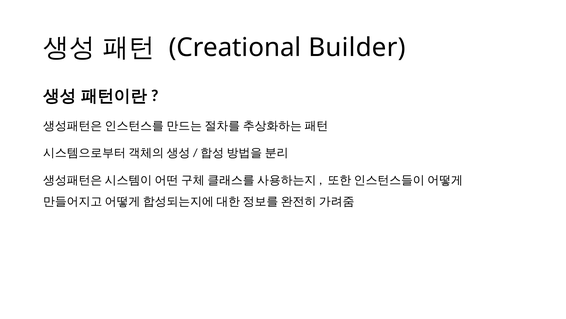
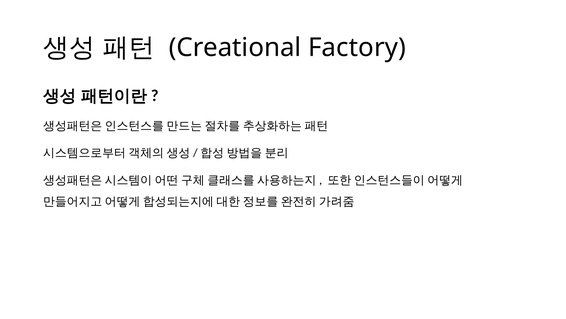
Builder: Builder -> Factory (357, 48)
